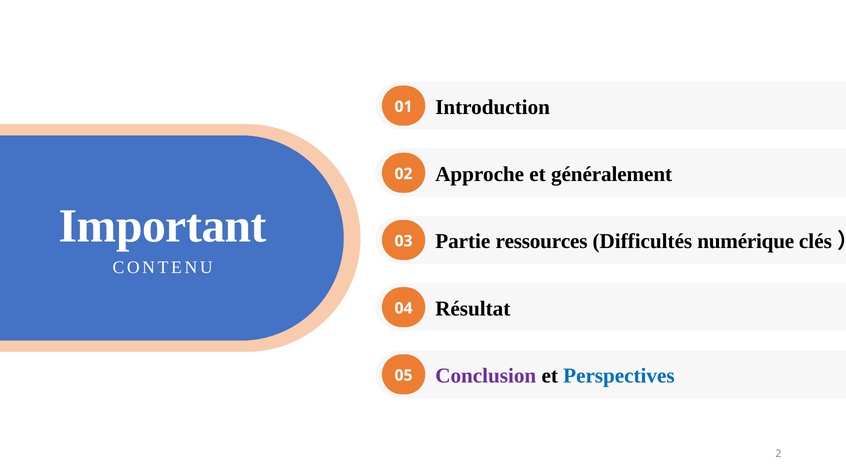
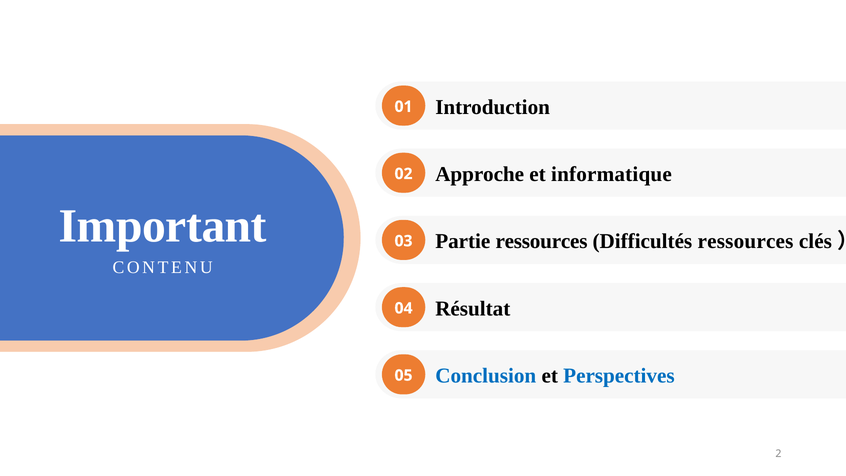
généralement: généralement -> informatique (611, 174)
Difficultés numérique: numérique -> ressources (746, 241)
Conclusion colour: purple -> blue (486, 376)
